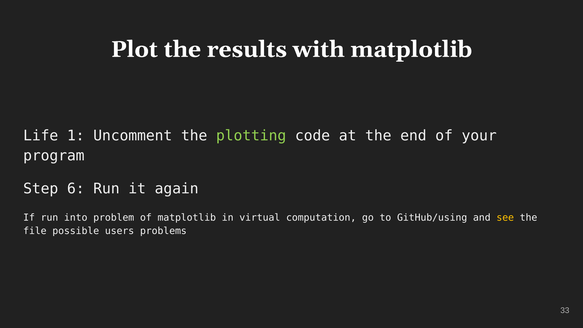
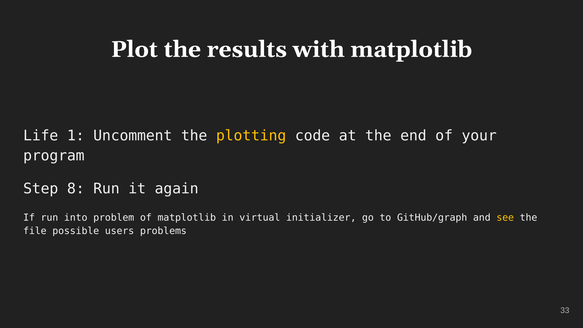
plotting colour: light green -> yellow (251, 136)
6: 6 -> 8 (76, 189)
computation: computation -> initializer (321, 218)
GitHub/using: GitHub/using -> GitHub/graph (432, 218)
